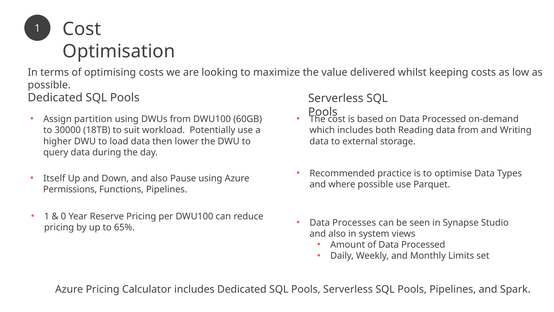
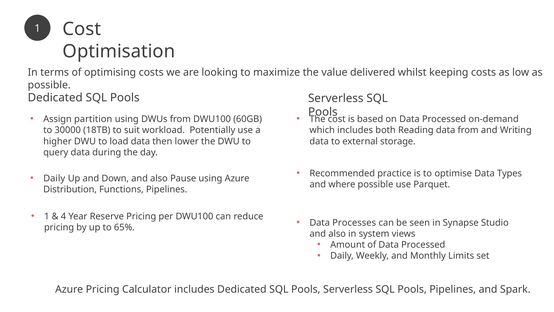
Itself: Itself -> Daily (54, 178)
Permissions: Permissions -> Distribution (70, 189)
0: 0 -> 4 (63, 216)
